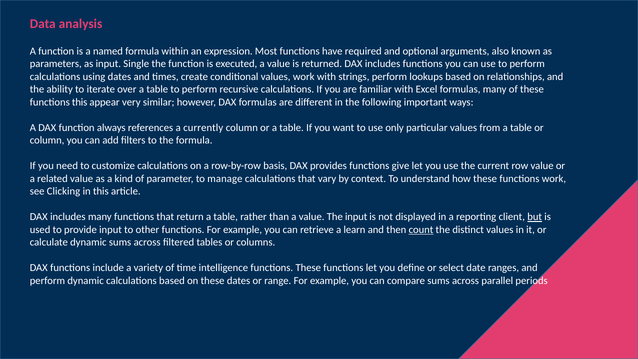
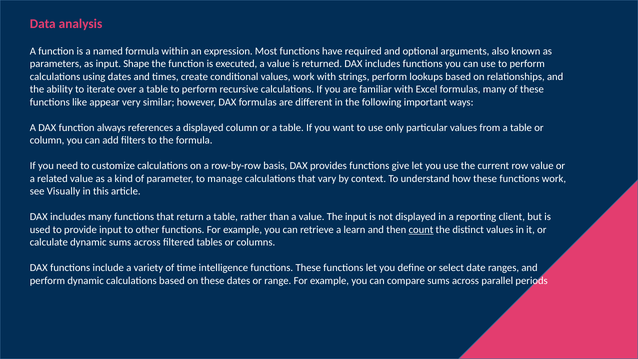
Single: Single -> Shape (136, 64)
functions this: this -> like (80, 102)
a currently: currently -> displayed (203, 128)
Clicking: Clicking -> Visually (64, 191)
but underline: present -> none (535, 217)
